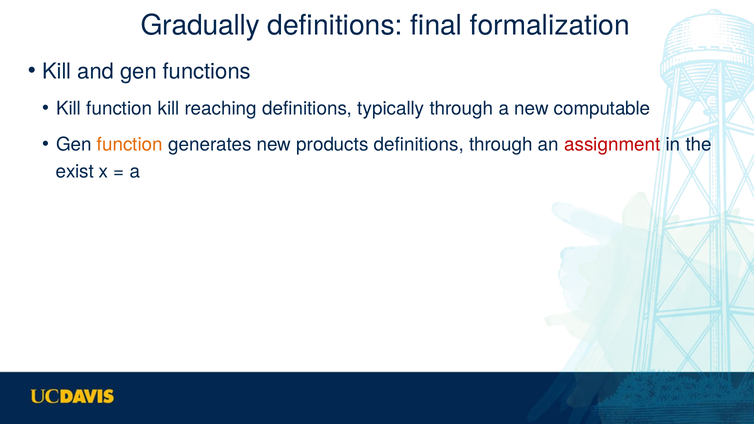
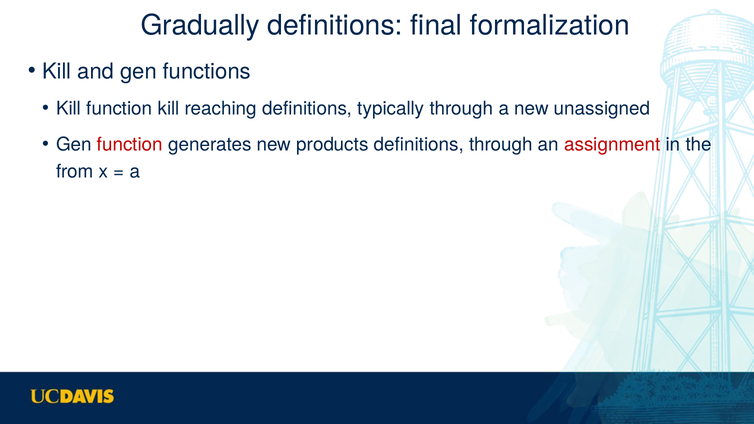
computable: computable -> unassigned (602, 109)
function colour: orange -> red (130, 145)
exist: exist -> from (75, 172)
